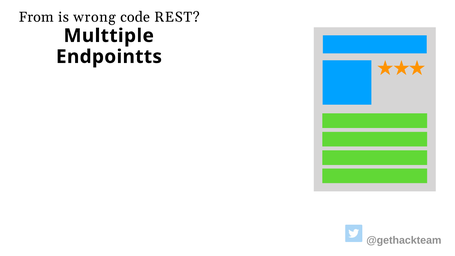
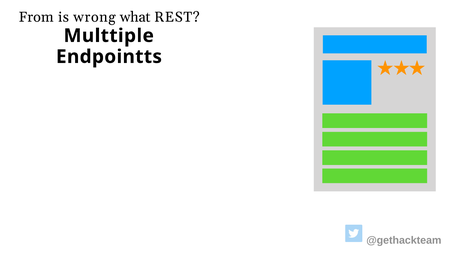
code: code -> what (135, 17)
